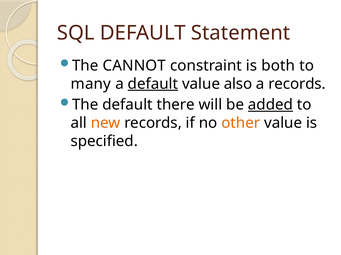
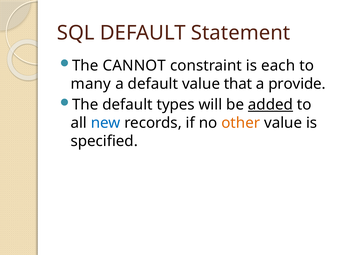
both: both -> each (278, 66)
default underline: present -> none (153, 84)
also: also -> that (238, 84)
a records: records -> provide (297, 84)
there: there -> types (176, 105)
new colour: orange -> blue (106, 123)
